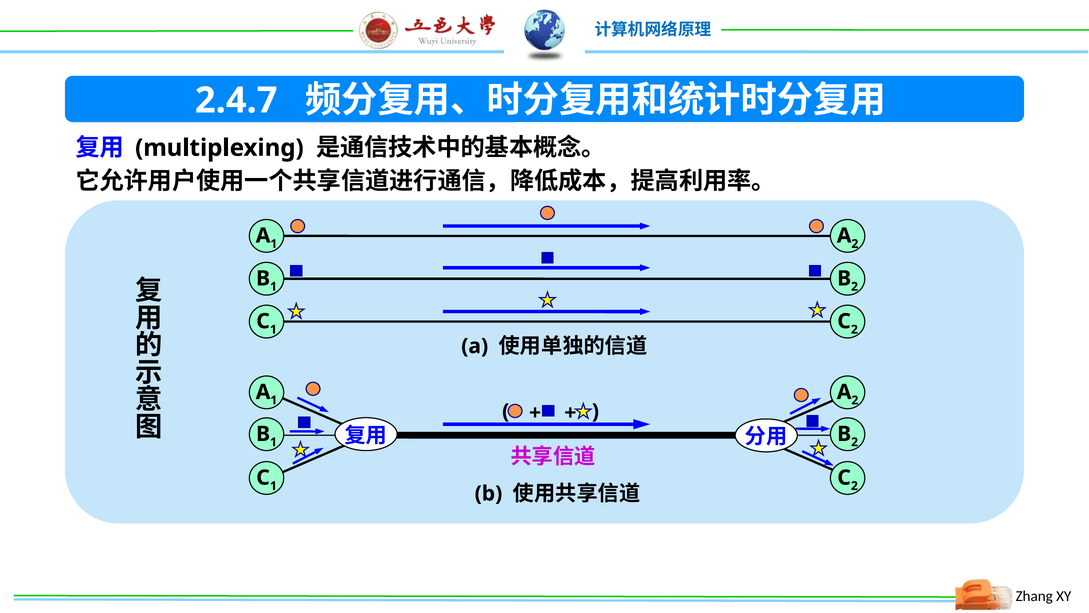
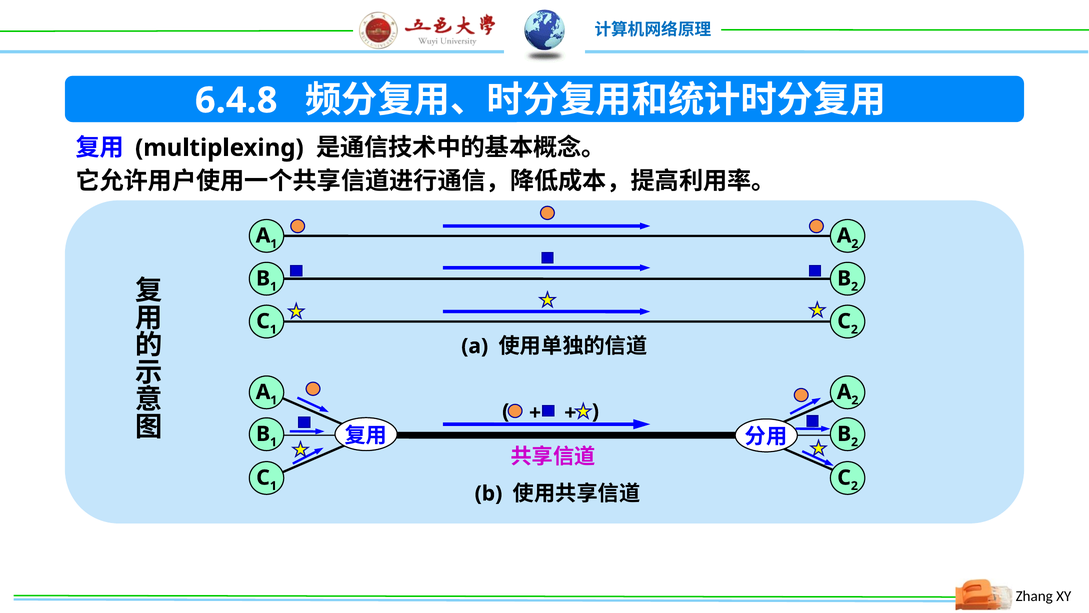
2.4.7: 2.4.7 -> 6.4.8 (236, 100)
